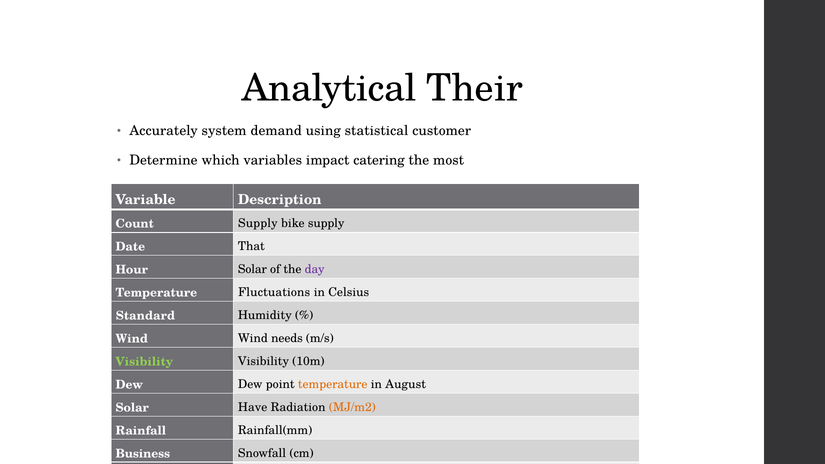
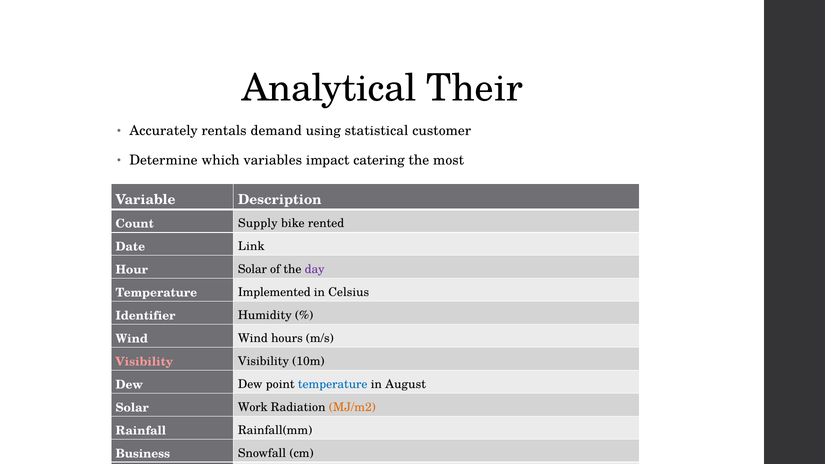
system: system -> rentals (224, 131)
bike supply: supply -> rented (326, 223)
That: That -> Link (251, 246)
Fluctuations: Fluctuations -> Implemented (274, 292)
Standard: Standard -> Identifier (146, 316)
Wind needs: needs -> hours (287, 338)
Visibility colour: light green -> pink (144, 362)
temperature colour: orange -> blue (333, 384)
Have: Have -> Work (253, 407)
